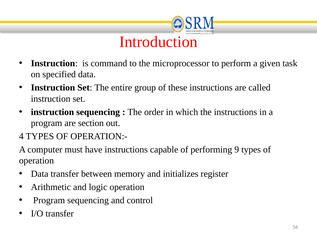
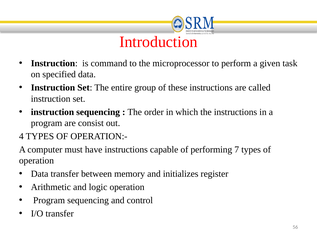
section: section -> consist (91, 123)
9: 9 -> 7 (237, 149)
